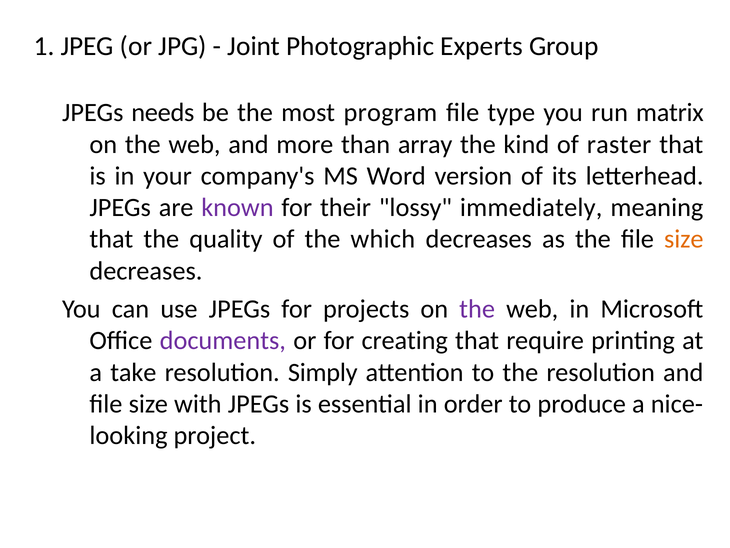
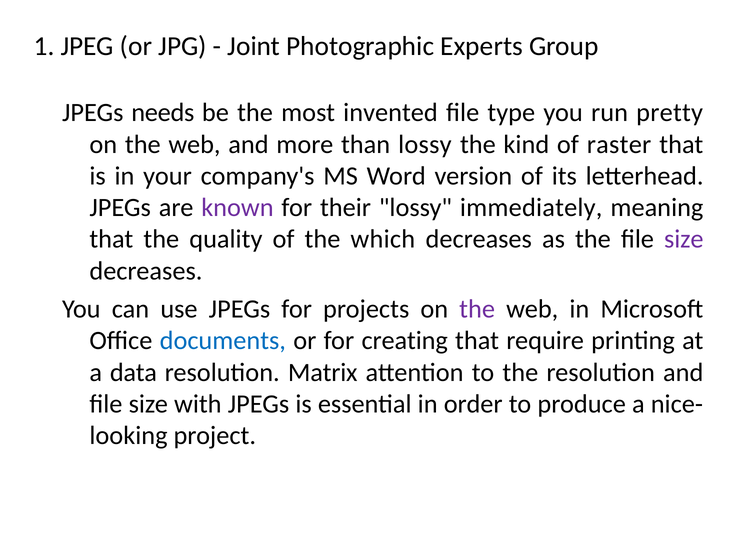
program: program -> invented (391, 113)
matrix: matrix -> pretty (670, 113)
than array: array -> lossy (425, 144)
size colour: orange -> purple (684, 239)
documents colour: purple -> blue (223, 340)
take: take -> data (133, 372)
Simply: Simply -> Matrix (323, 372)
